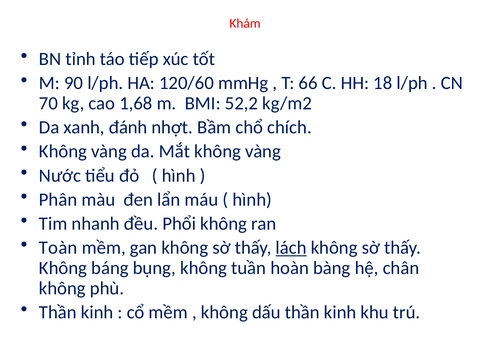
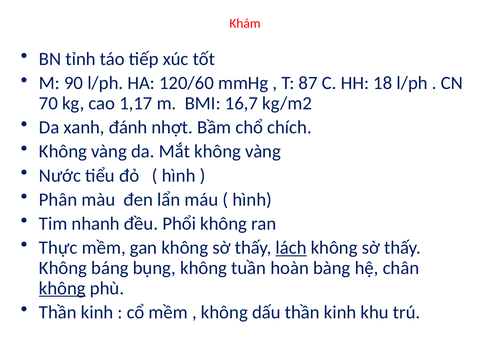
66: 66 -> 87 (308, 83)
1,68: 1,68 -> 1,17 (136, 103)
52,2: 52,2 -> 16,7 (241, 103)
Toàn: Toàn -> Thực (58, 248)
không underline: none -> present (62, 289)
